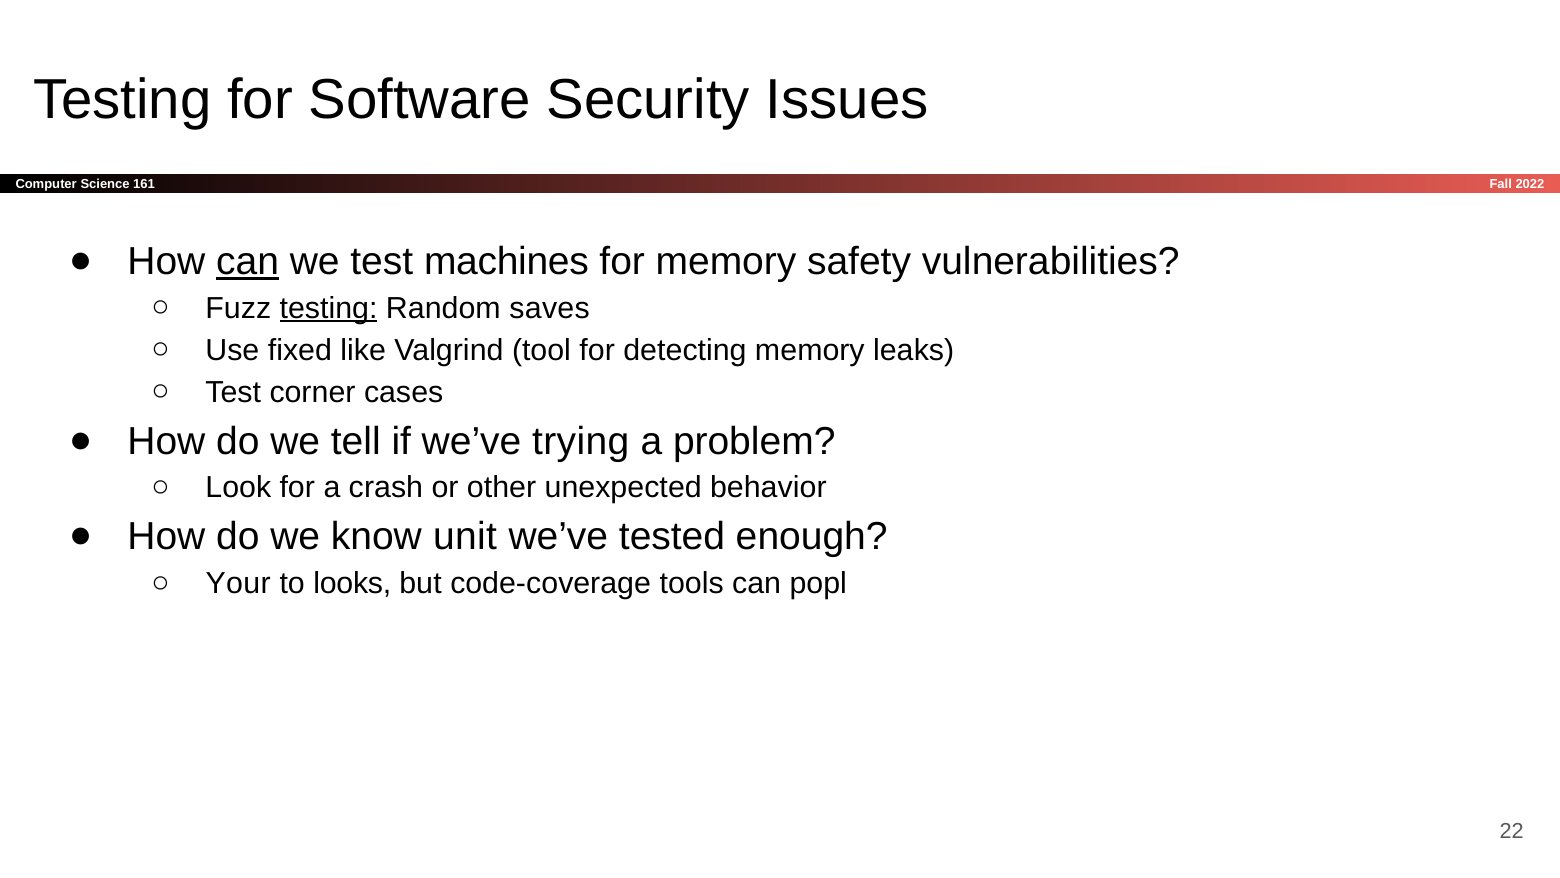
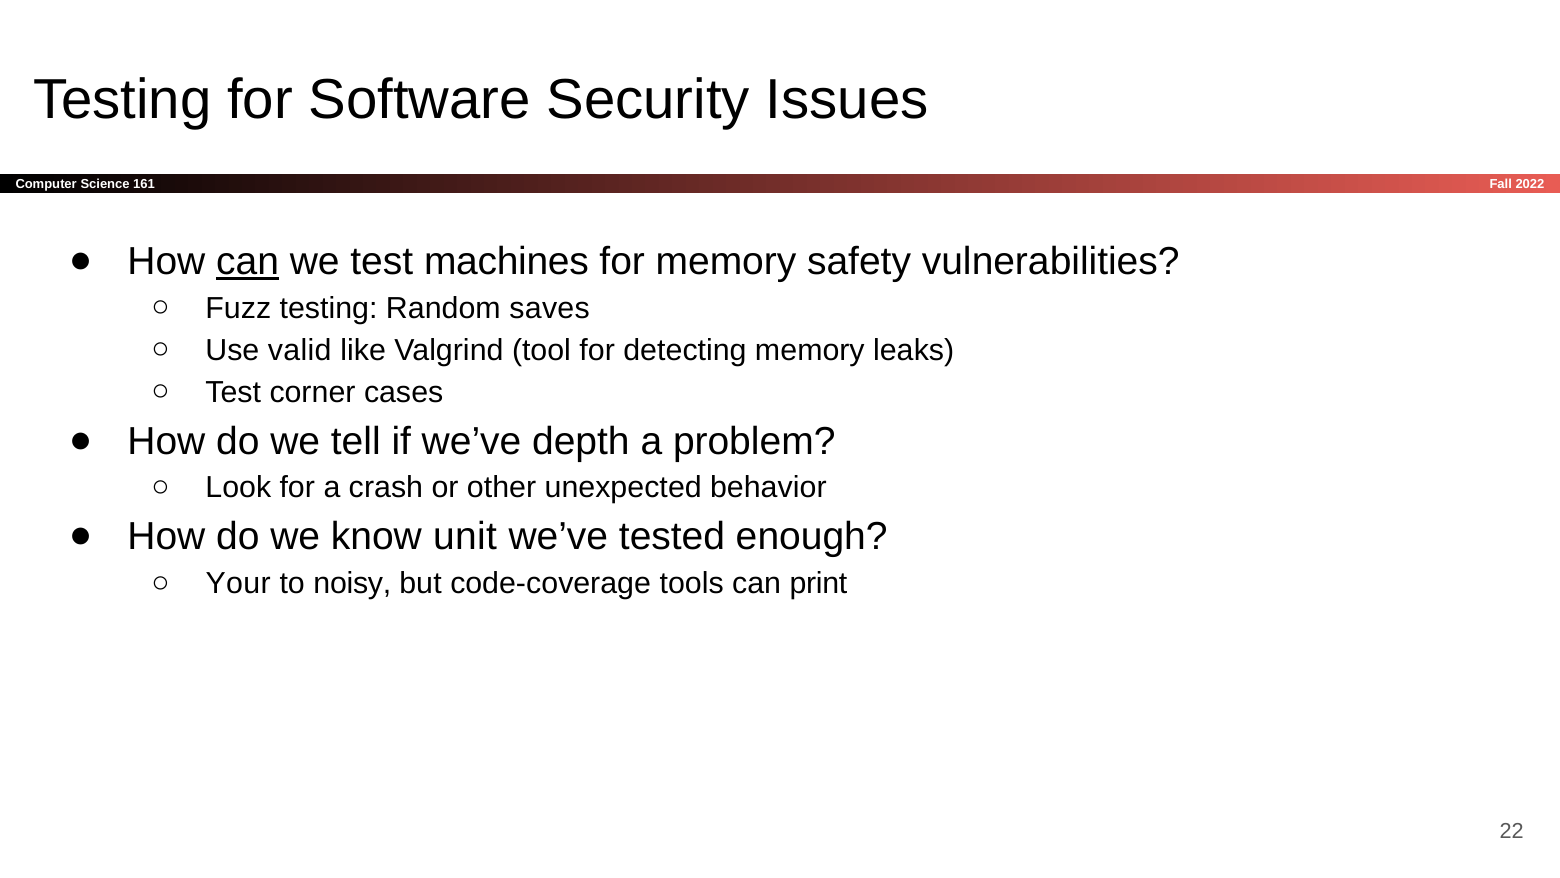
testing underline: present -> none (329, 308)
fixed: fixed -> valid (300, 350)
trying: trying -> depth (581, 441)
looks: looks -> noisy (352, 583)
popl: popl -> print (818, 583)
